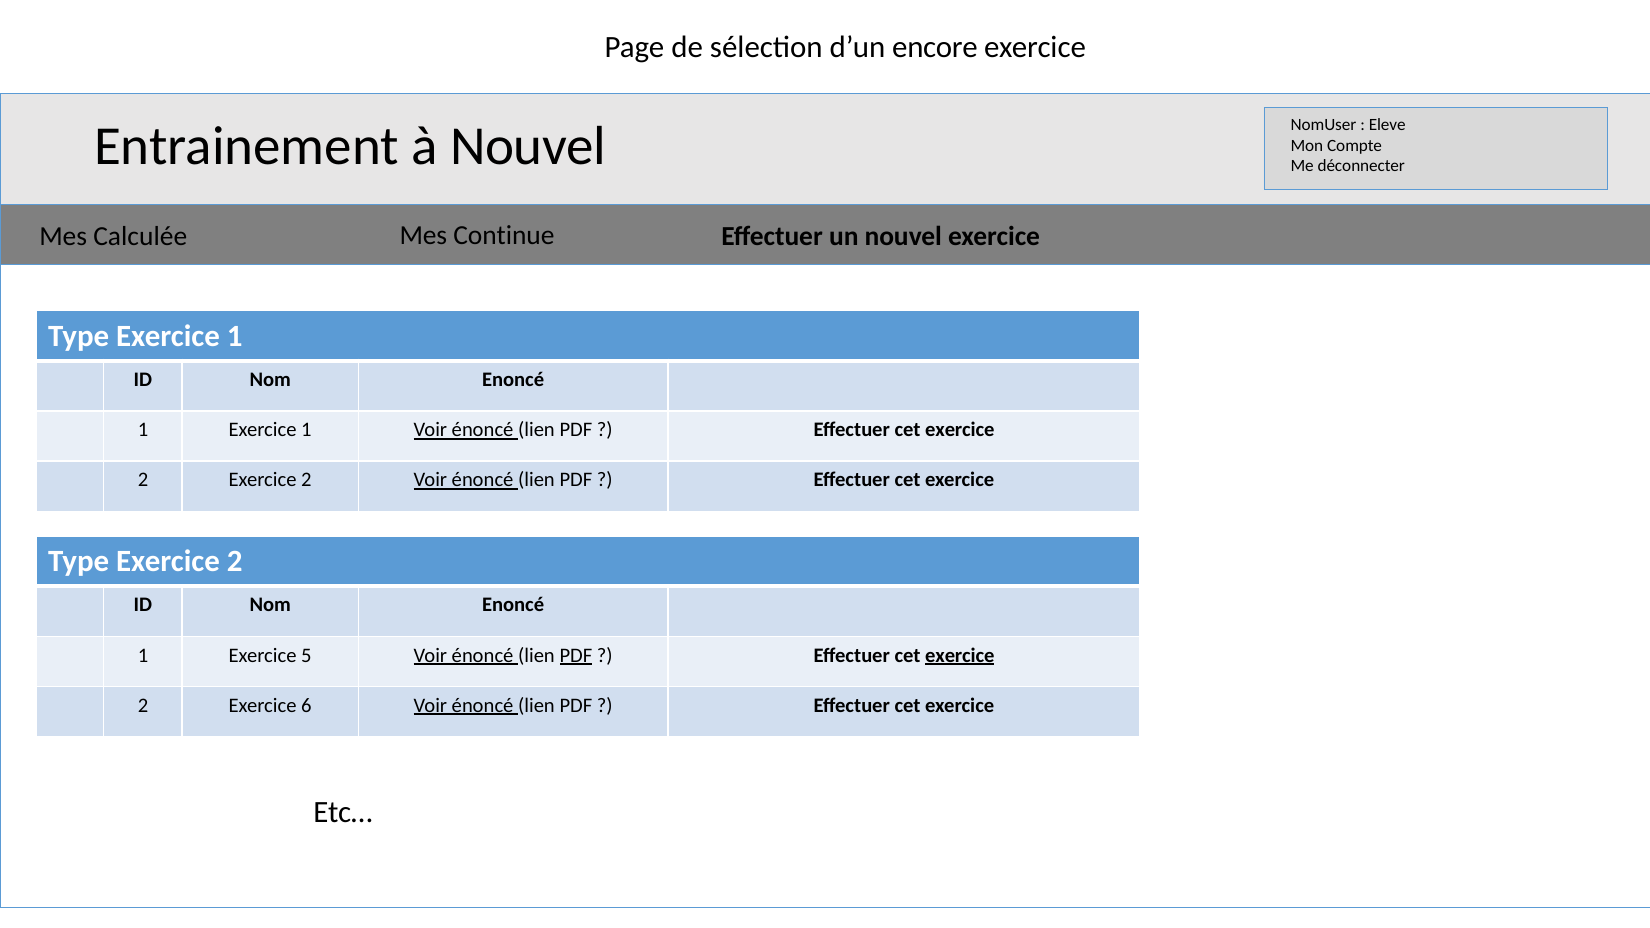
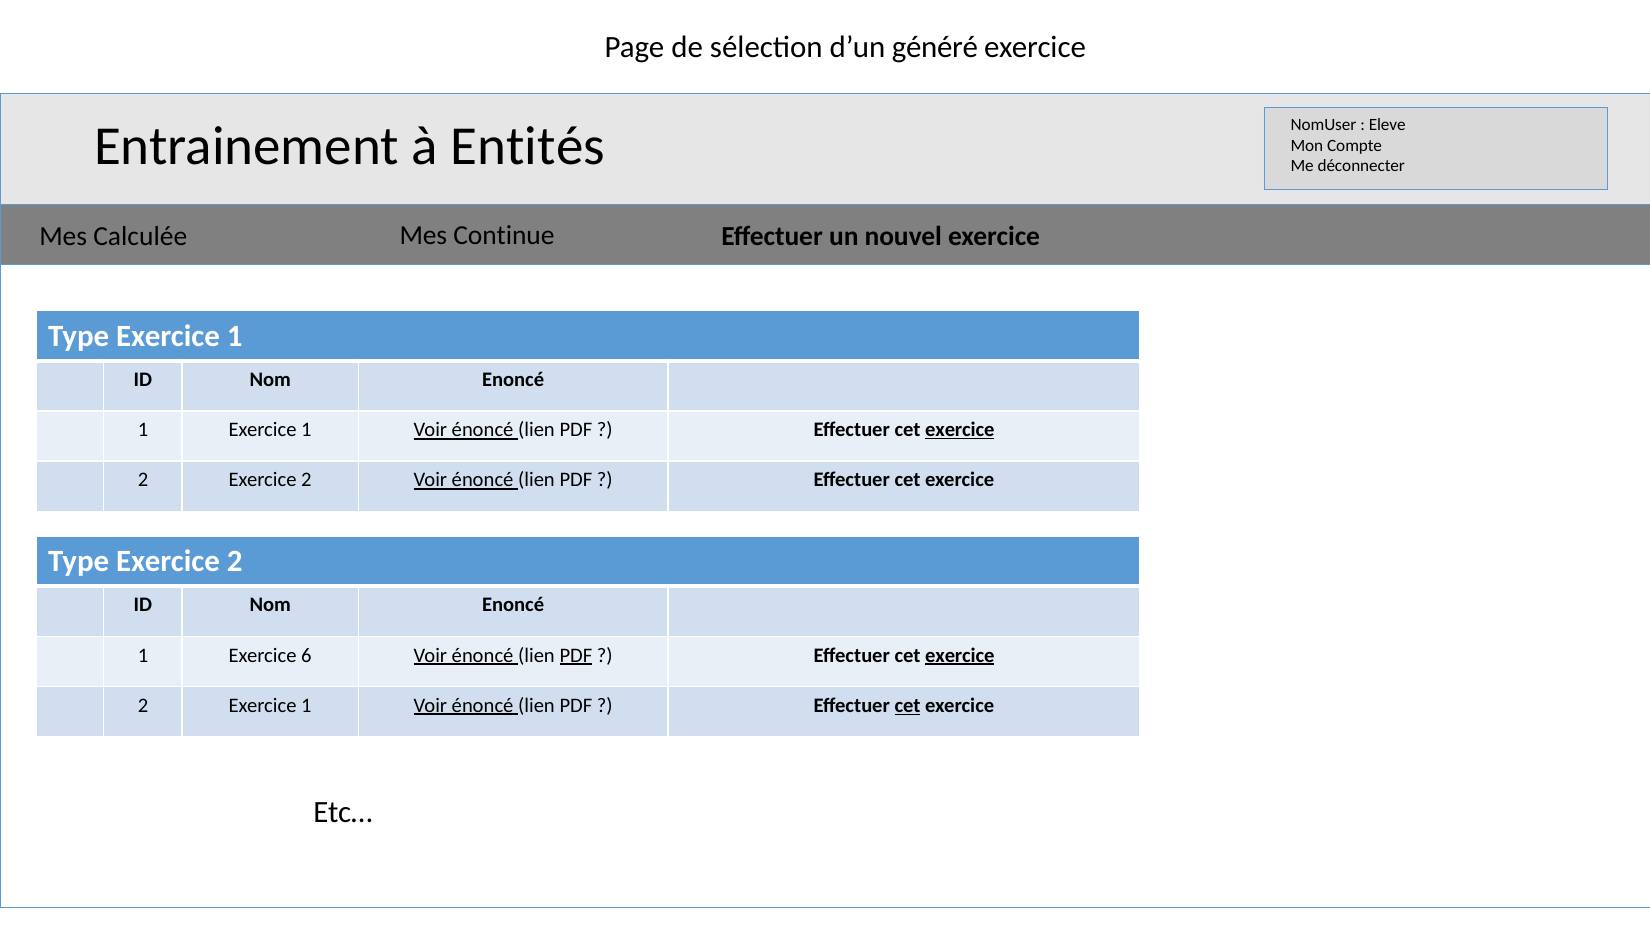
encore: encore -> généré (935, 47)
à Nouvel: Nouvel -> Entités (528, 146)
exercice underline: none -> present (960, 430)
5: 5 -> 6 (306, 655)
2 Exercice 6: 6 -> 1 (306, 705)
cet underline: none -> present (908, 705)
